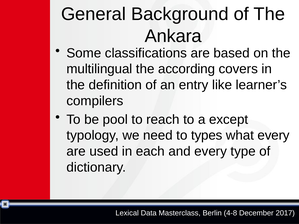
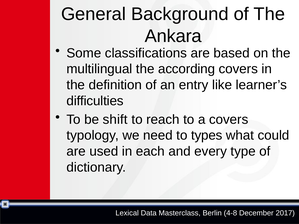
compilers: compilers -> difficulties (95, 101)
pool: pool -> shift (115, 120)
a except: except -> covers (229, 120)
what every: every -> could (274, 136)
